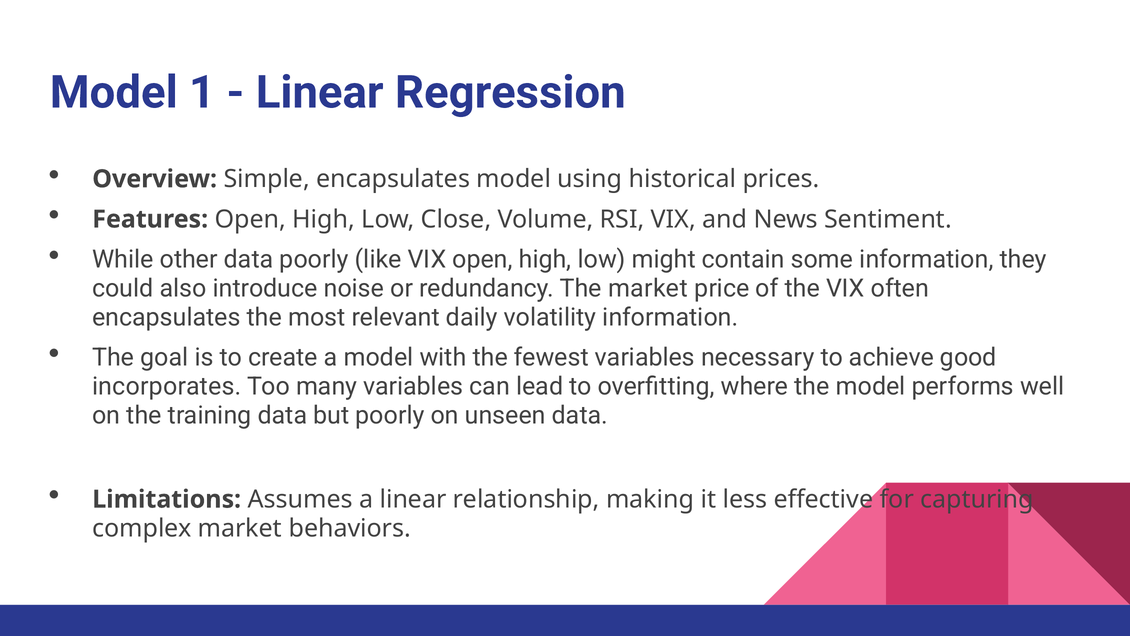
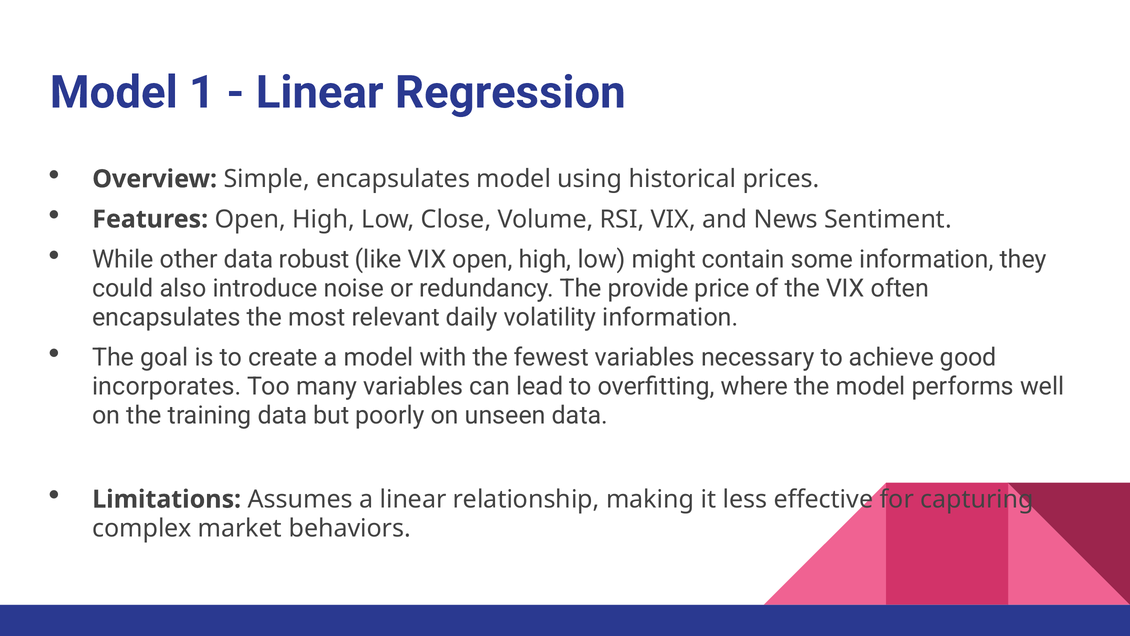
data poorly: poorly -> robust (314, 259)
The market: market -> provide (648, 288)
